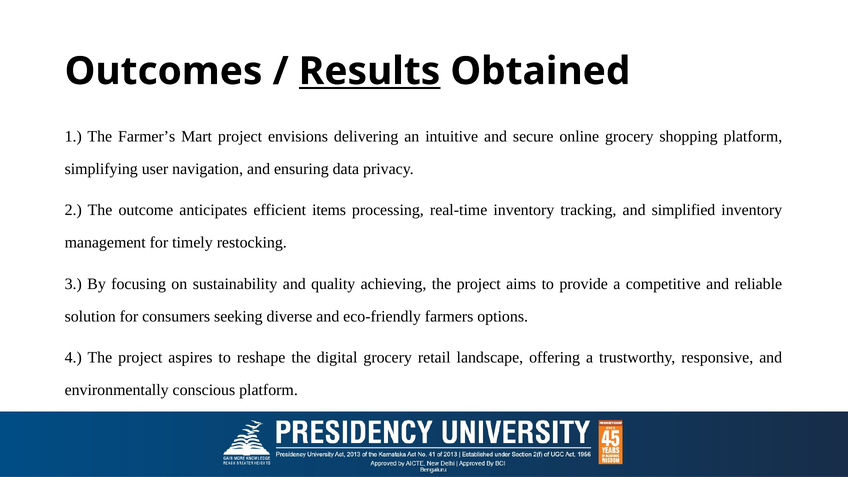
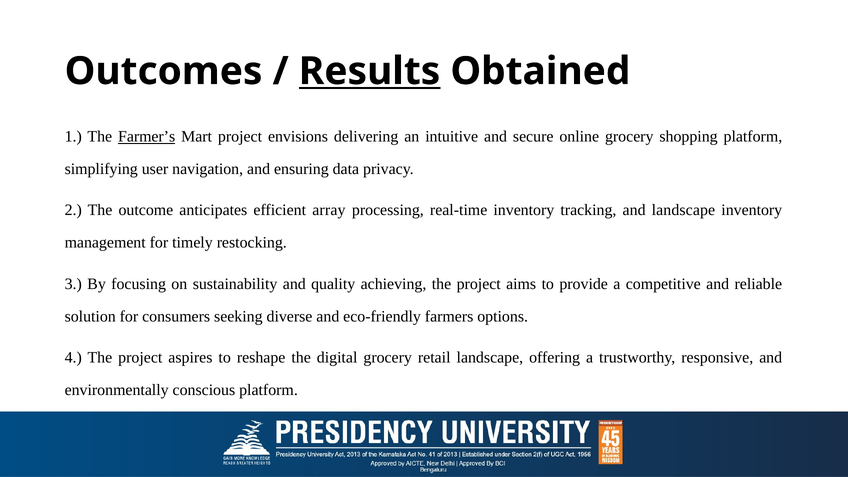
Farmer’s underline: none -> present (147, 136)
items: items -> array (329, 210)
and simplified: simplified -> landscape (683, 210)
